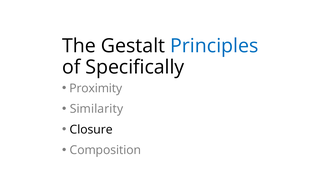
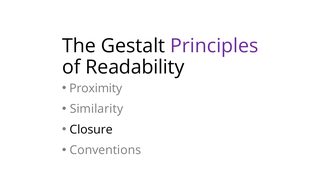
Principles colour: blue -> purple (214, 46)
Specifically: Specifically -> Readability (135, 67)
Composition: Composition -> Conventions (105, 150)
